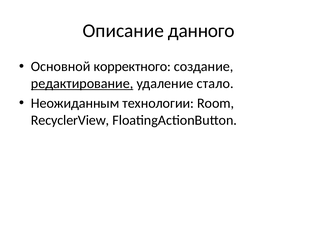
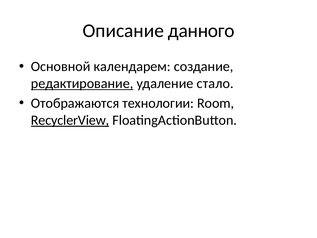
корректного: корректного -> календарем (132, 67)
Неожиданным: Неожиданным -> Отображаются (75, 103)
RecyclerView underline: none -> present (70, 120)
